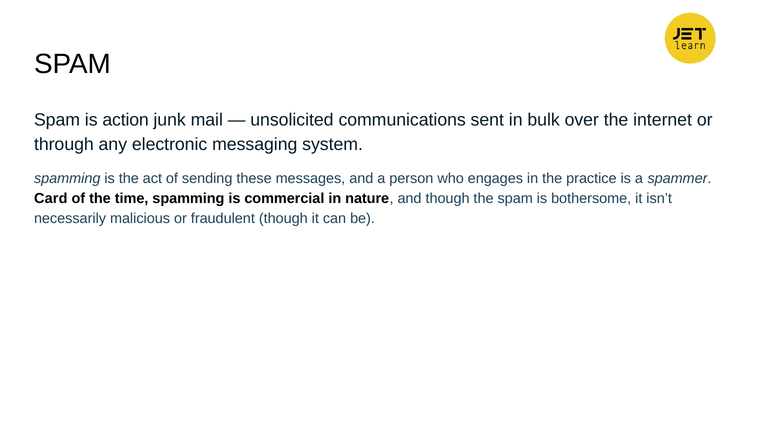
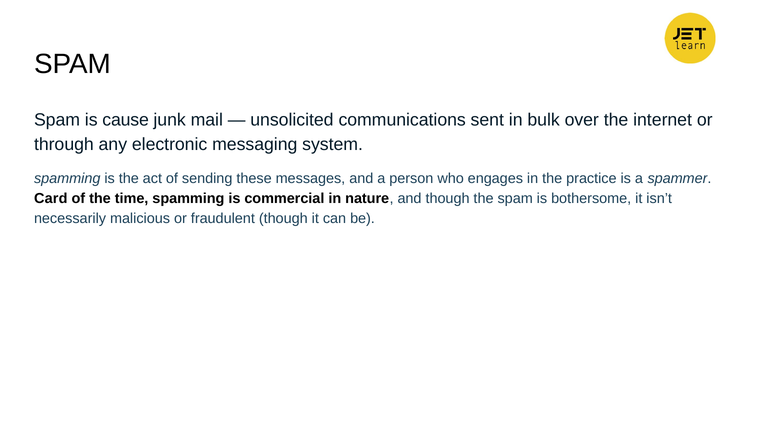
action: action -> cause (126, 120)
